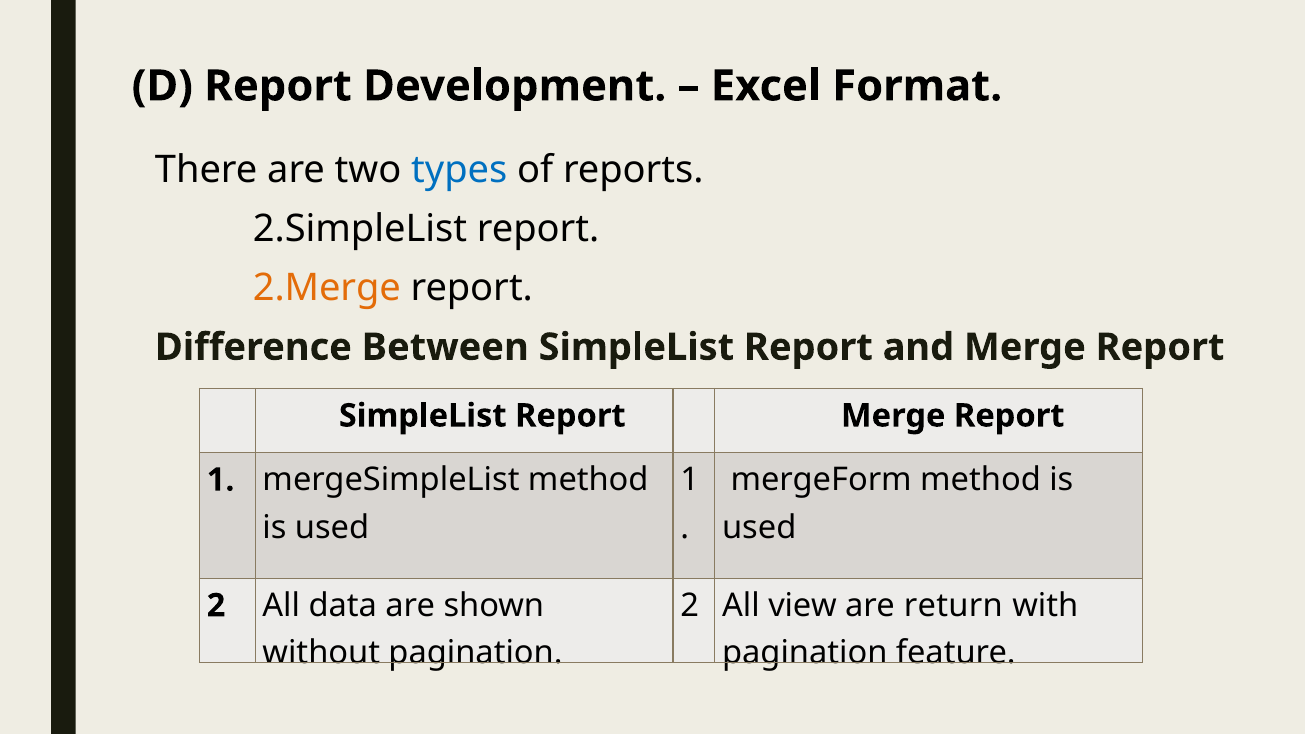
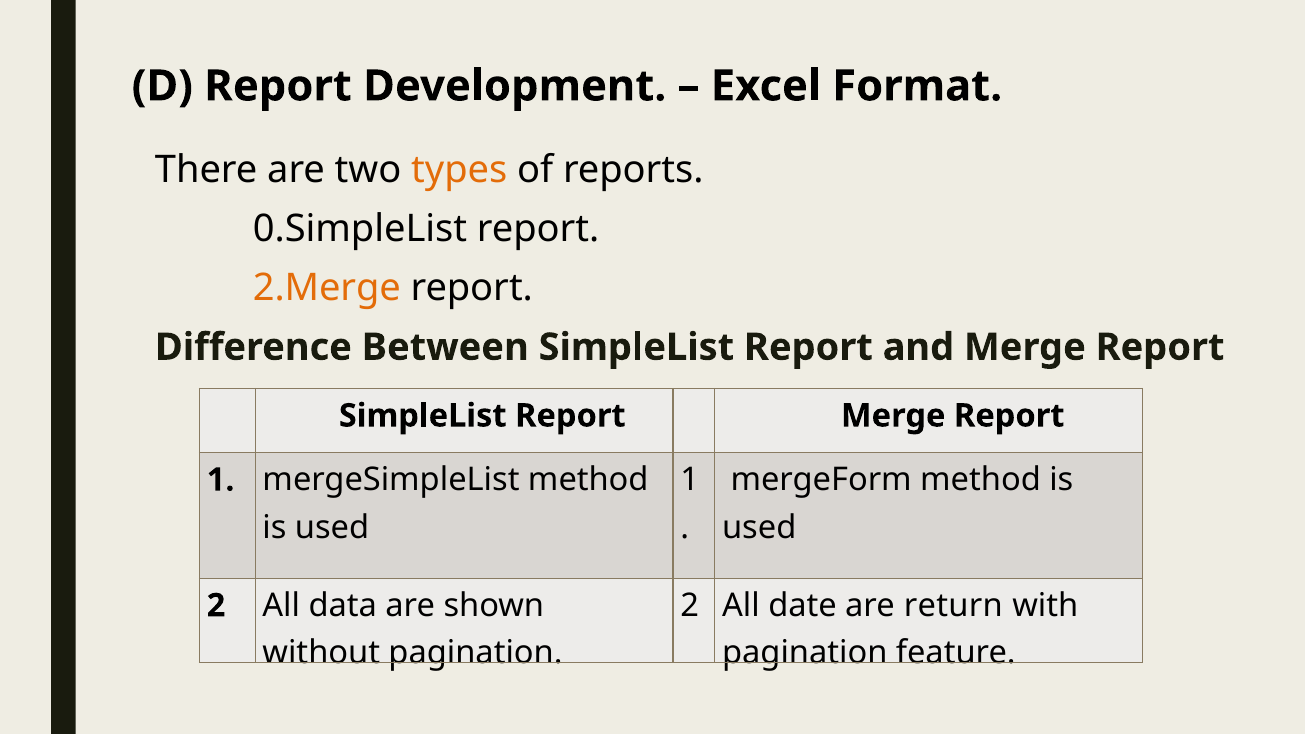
types colour: blue -> orange (459, 170)
2.SimpleList: 2.SimpleList -> 0.SimpleList (360, 229)
view: view -> date (802, 606)
